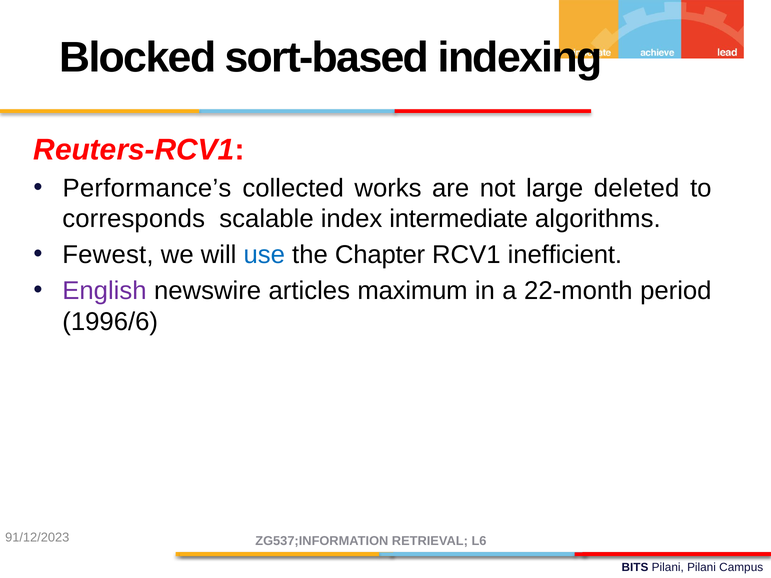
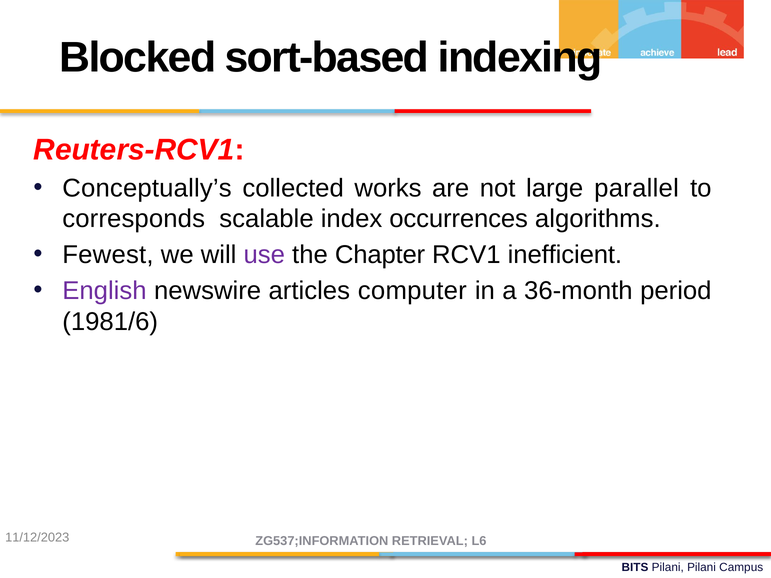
Performance’s: Performance’s -> Conceptually’s (147, 188)
deleted: deleted -> parallel (637, 188)
intermediate: intermediate -> occurrences (459, 219)
use colour: blue -> purple (264, 255)
maximum: maximum -> computer (412, 291)
22-month: 22-month -> 36-month (578, 291)
1996/6: 1996/6 -> 1981/6 (110, 322)
91/12/2023: 91/12/2023 -> 11/12/2023 (37, 538)
